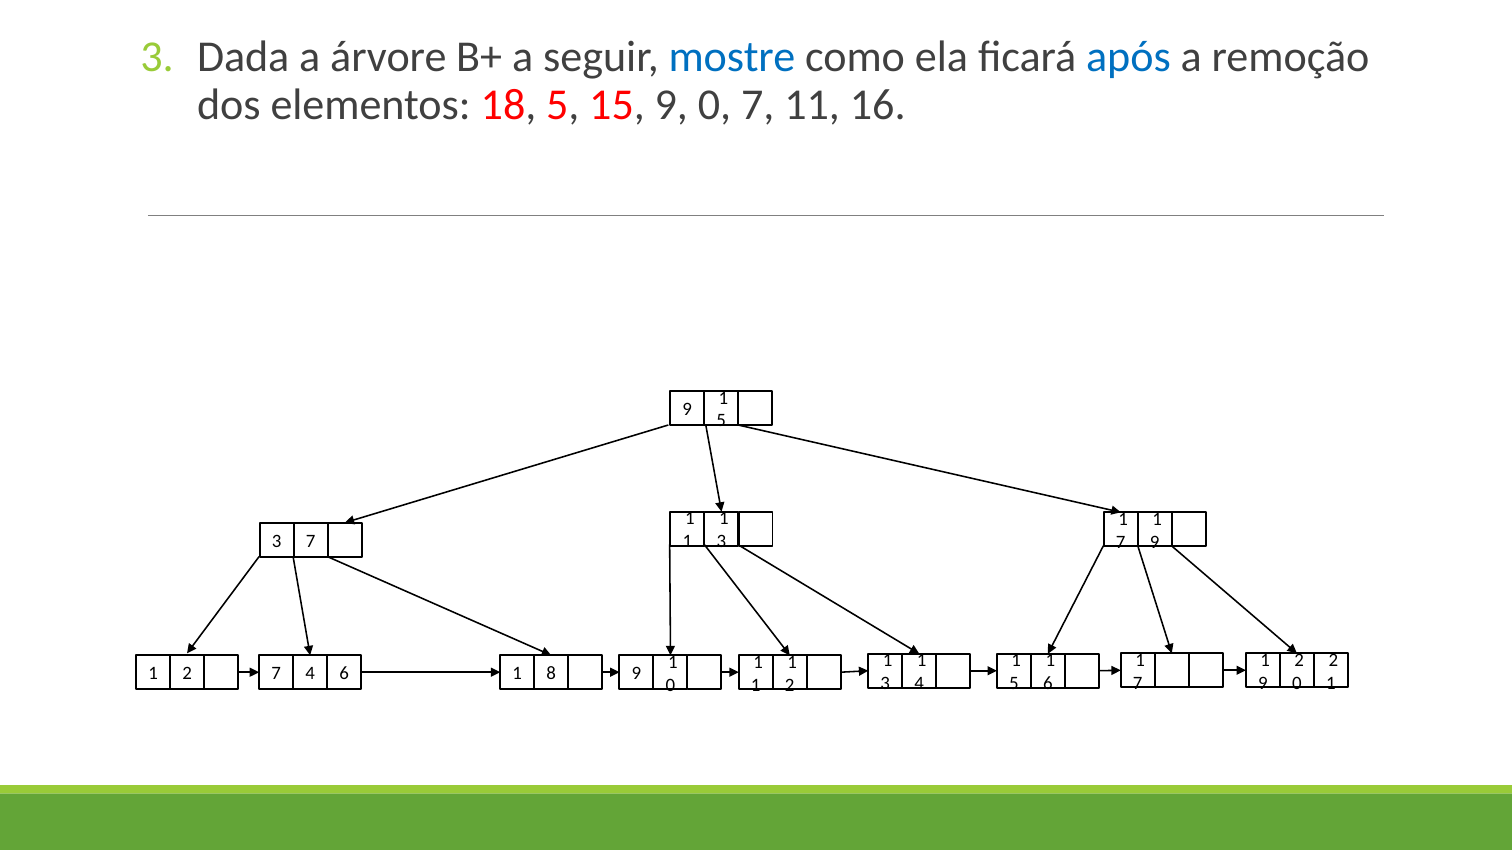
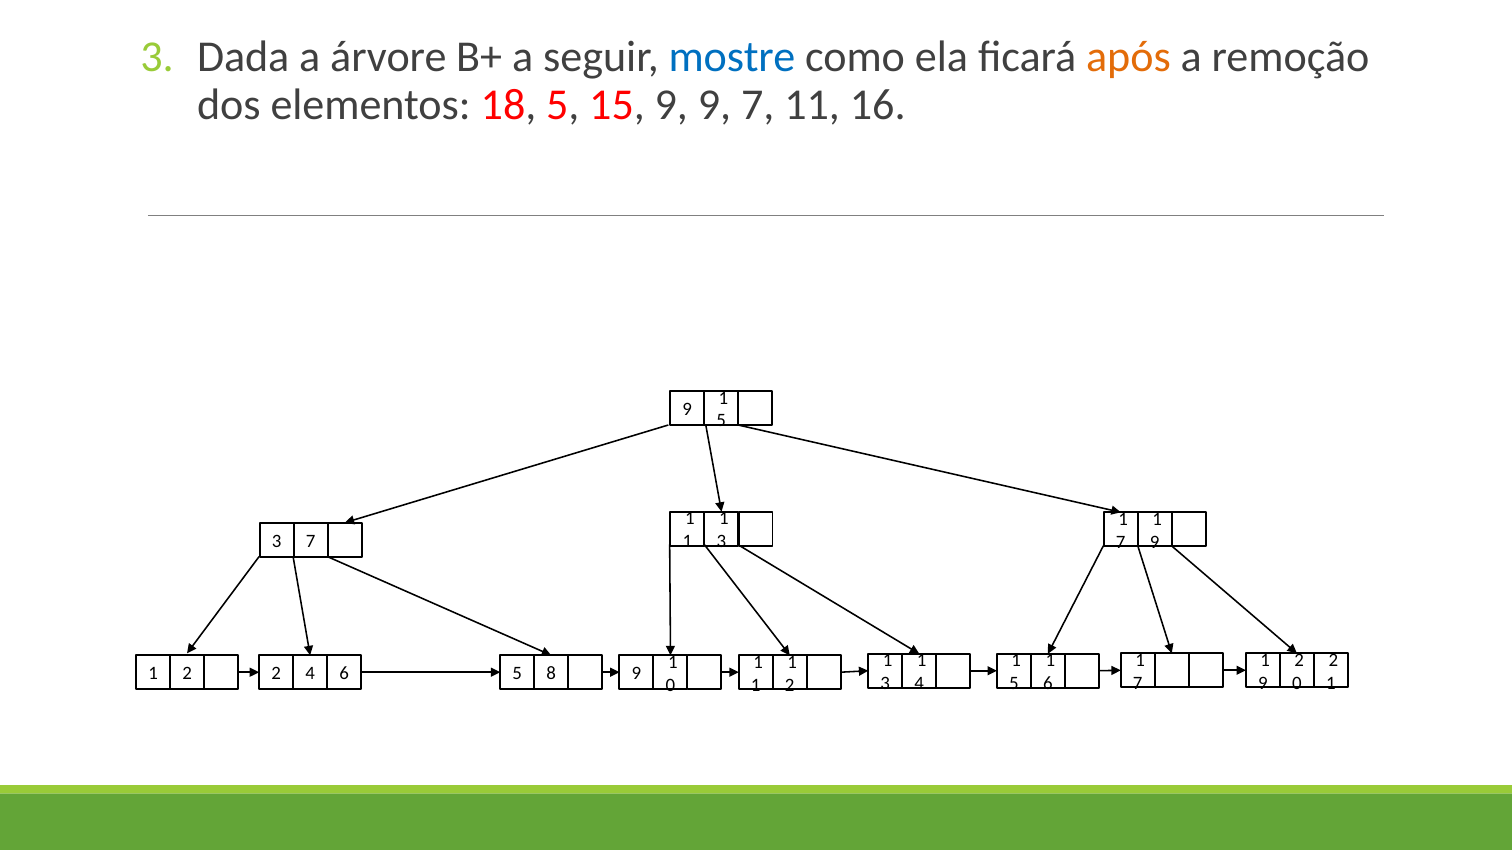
após colour: blue -> orange (1128, 57)
15 9 0: 0 -> 9 (715, 105)
2 7: 7 -> 2 (276, 674)
4 6 1: 1 -> 5 (517, 674)
